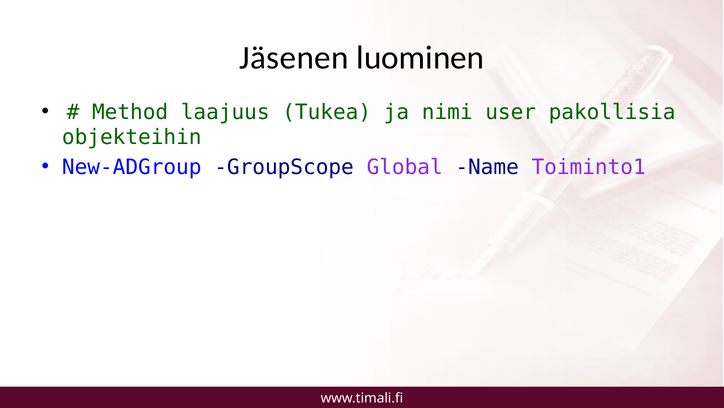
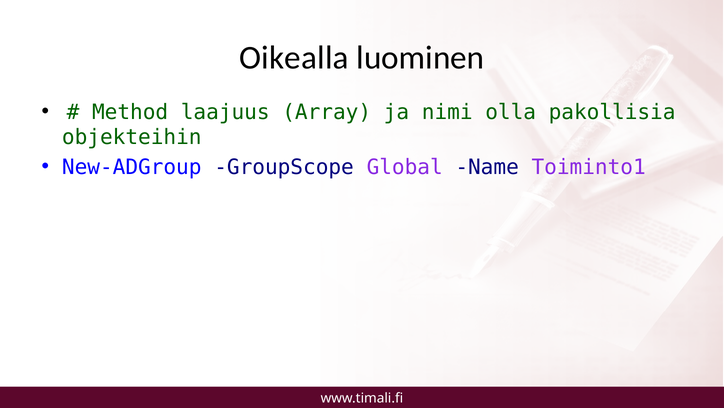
Jäsenen: Jäsenen -> Oikealla (294, 58)
Tukea: Tukea -> Array (327, 112)
user: user -> olla (511, 112)
